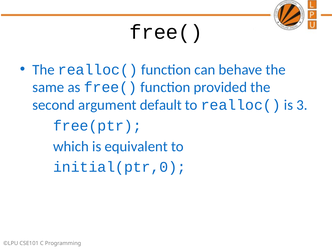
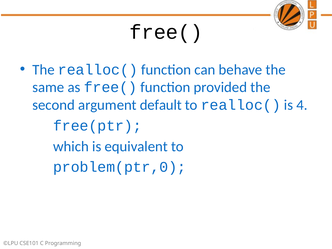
3: 3 -> 4 (302, 105)
initial(ptr,0: initial(ptr,0 -> problem(ptr,0 (120, 167)
